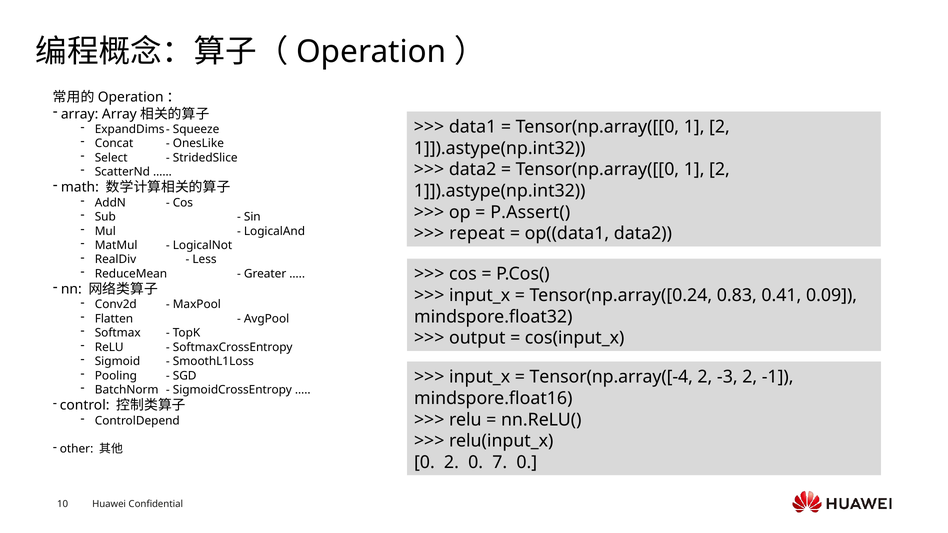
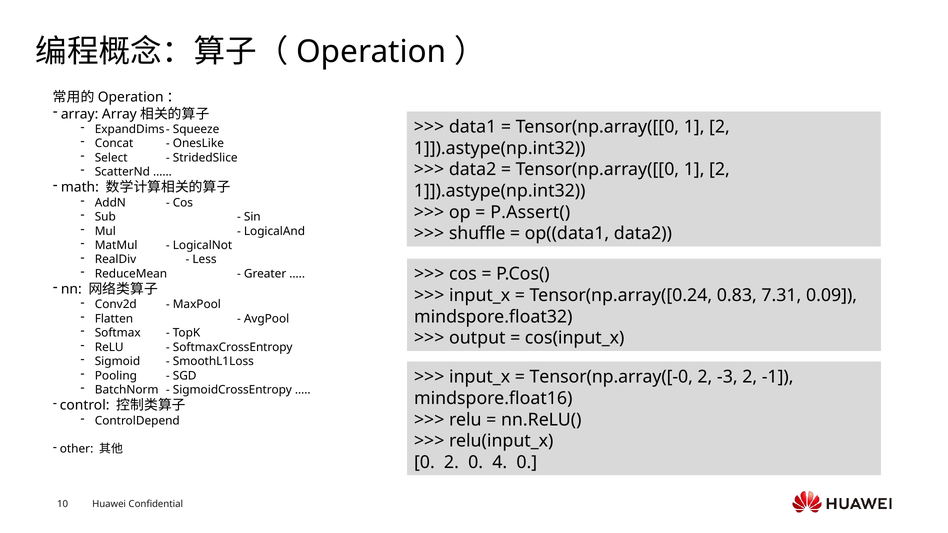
repeat: repeat -> shuffle (477, 234)
0.41: 0.41 -> 7.31 (781, 296)
Tensor(np.array([-4: Tensor(np.array([-4 -> Tensor(np.array([-0 (611, 377)
7: 7 -> 4 (500, 462)
